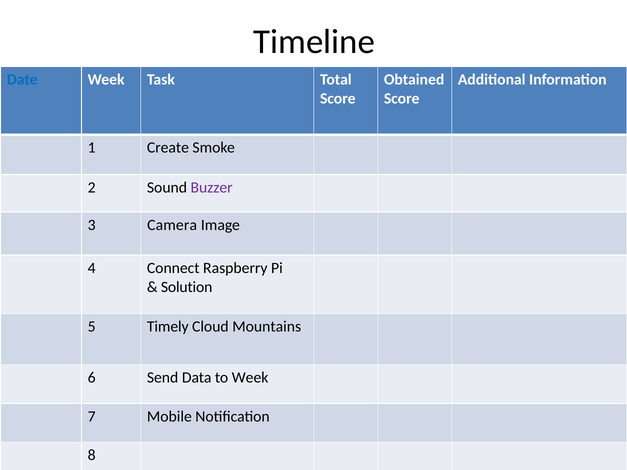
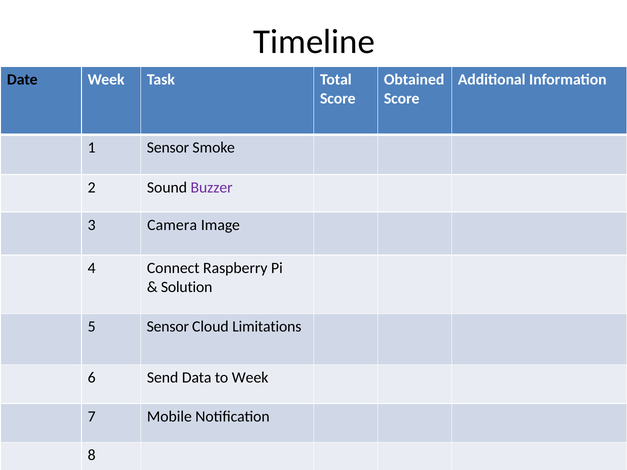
Date colour: blue -> black (22, 80)
1 Create: Create -> Sensor (168, 148)
5 Timely: Timely -> Sensor (168, 327)
Mountains: Mountains -> Limitations (267, 327)
